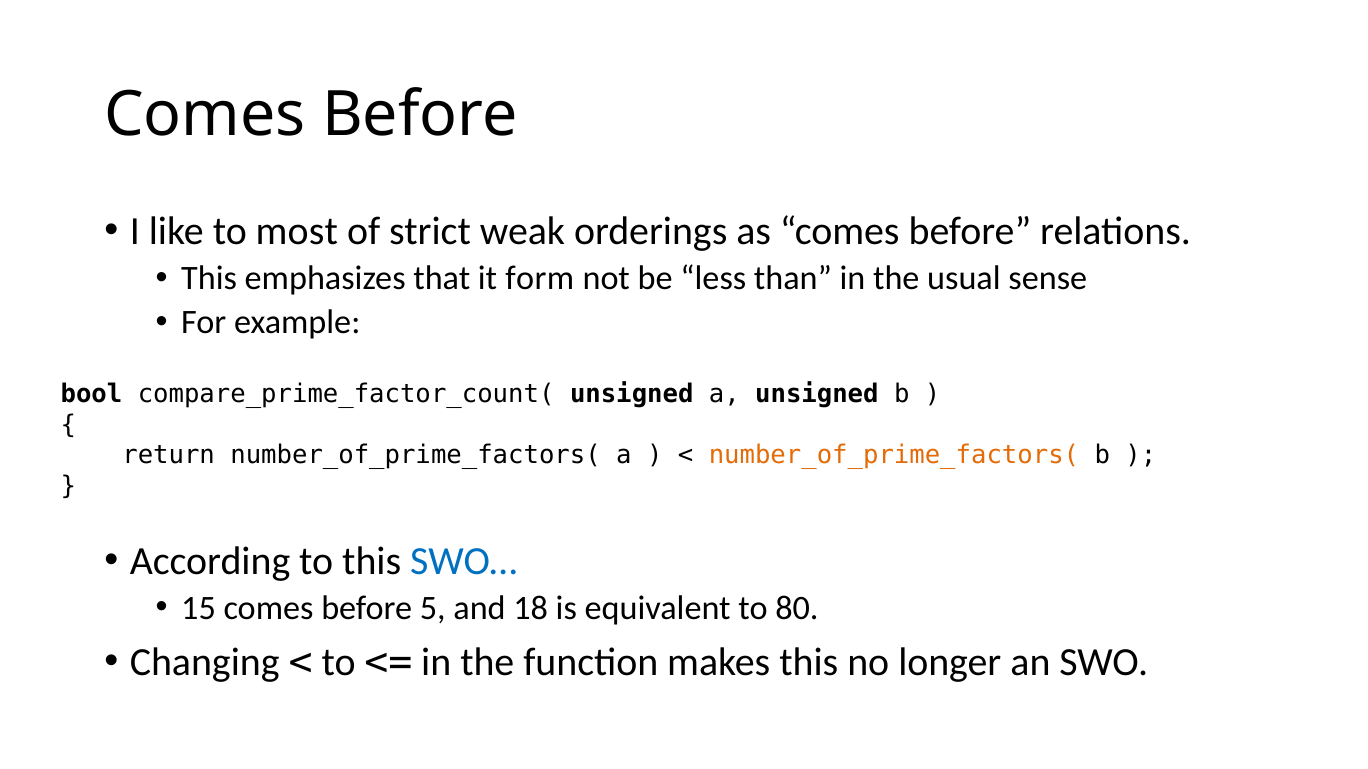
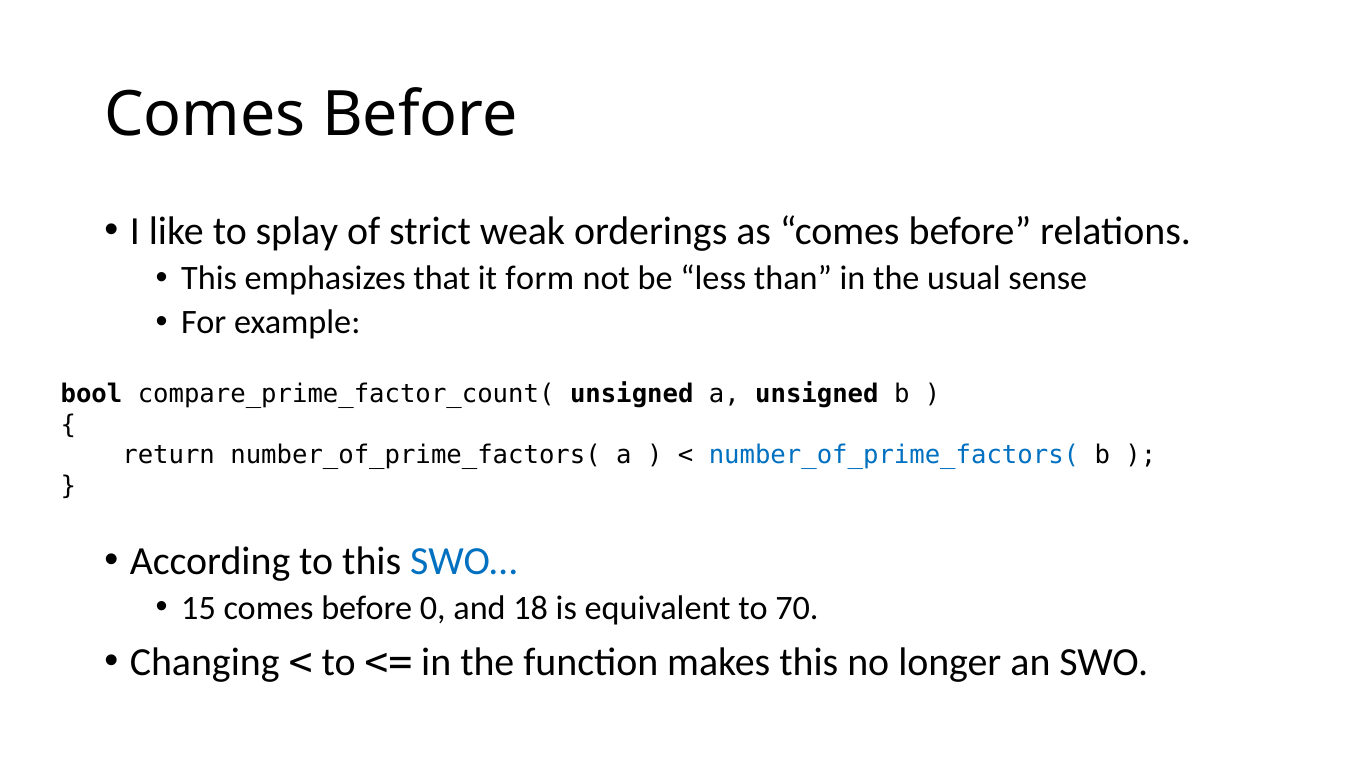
most: most -> splay (297, 231)
number_of_prime_factors( colour: orange -> blue (894, 456)
5: 5 -> 0 (433, 608)
80: 80 -> 70 (797, 608)
